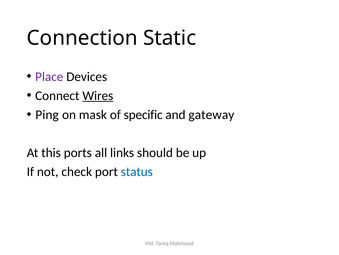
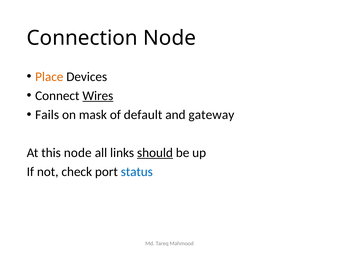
Connection Static: Static -> Node (170, 38)
Place colour: purple -> orange (49, 76)
Ping: Ping -> Fails (47, 114)
specific: specific -> default (143, 114)
this ports: ports -> node (78, 152)
should underline: none -> present (155, 152)
